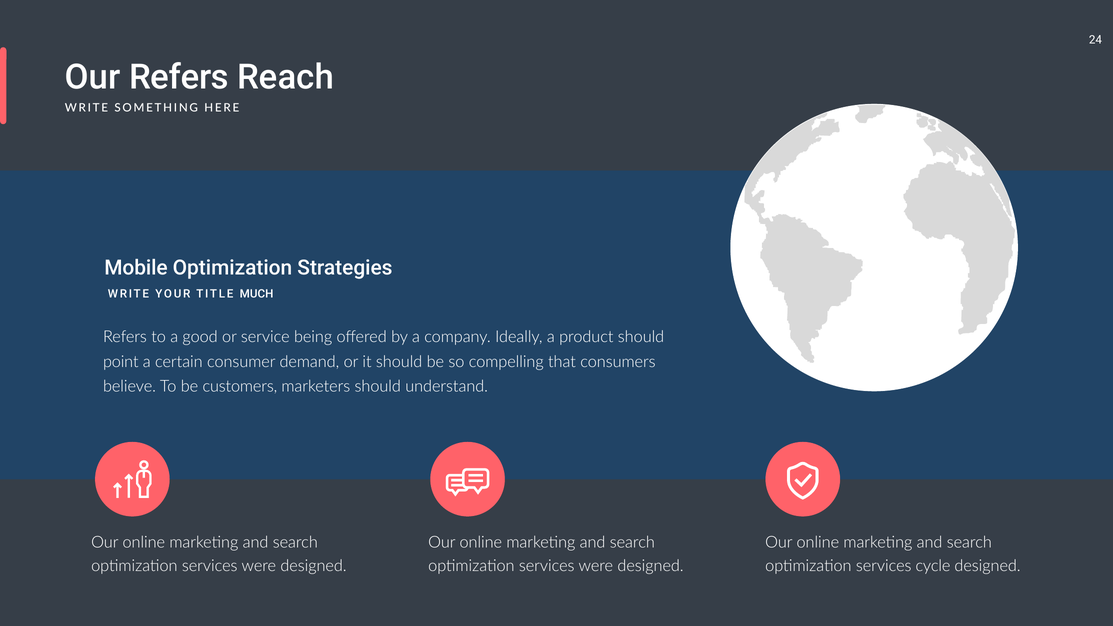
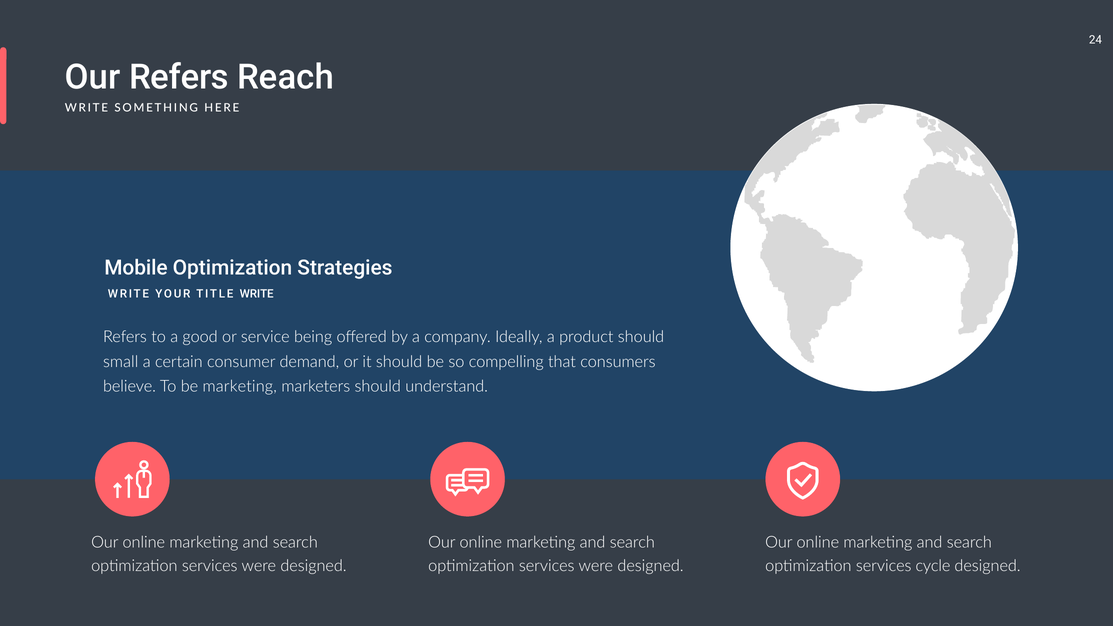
TITLE MUCH: MUCH -> WRITE (257, 294)
point: point -> small (121, 362)
be customers: customers -> marketing (240, 387)
